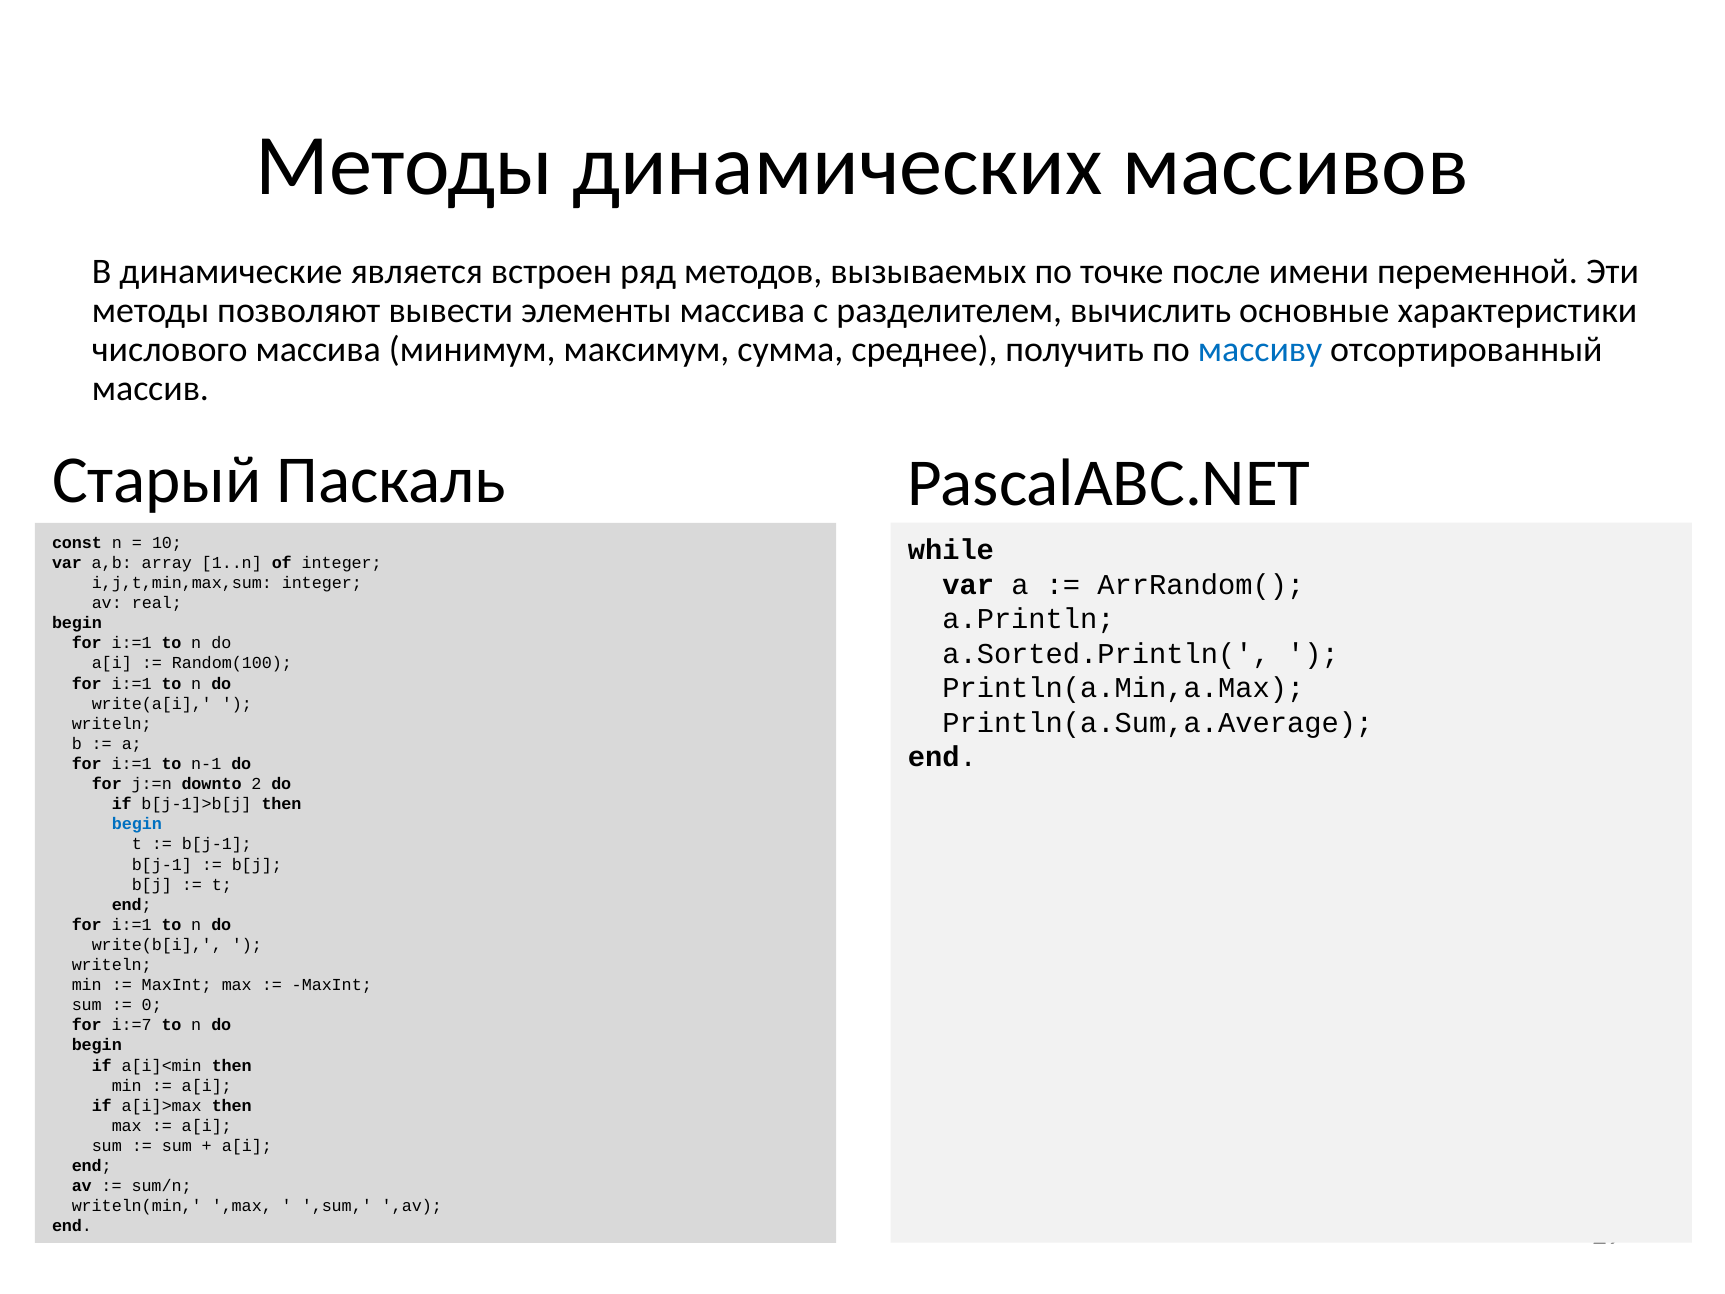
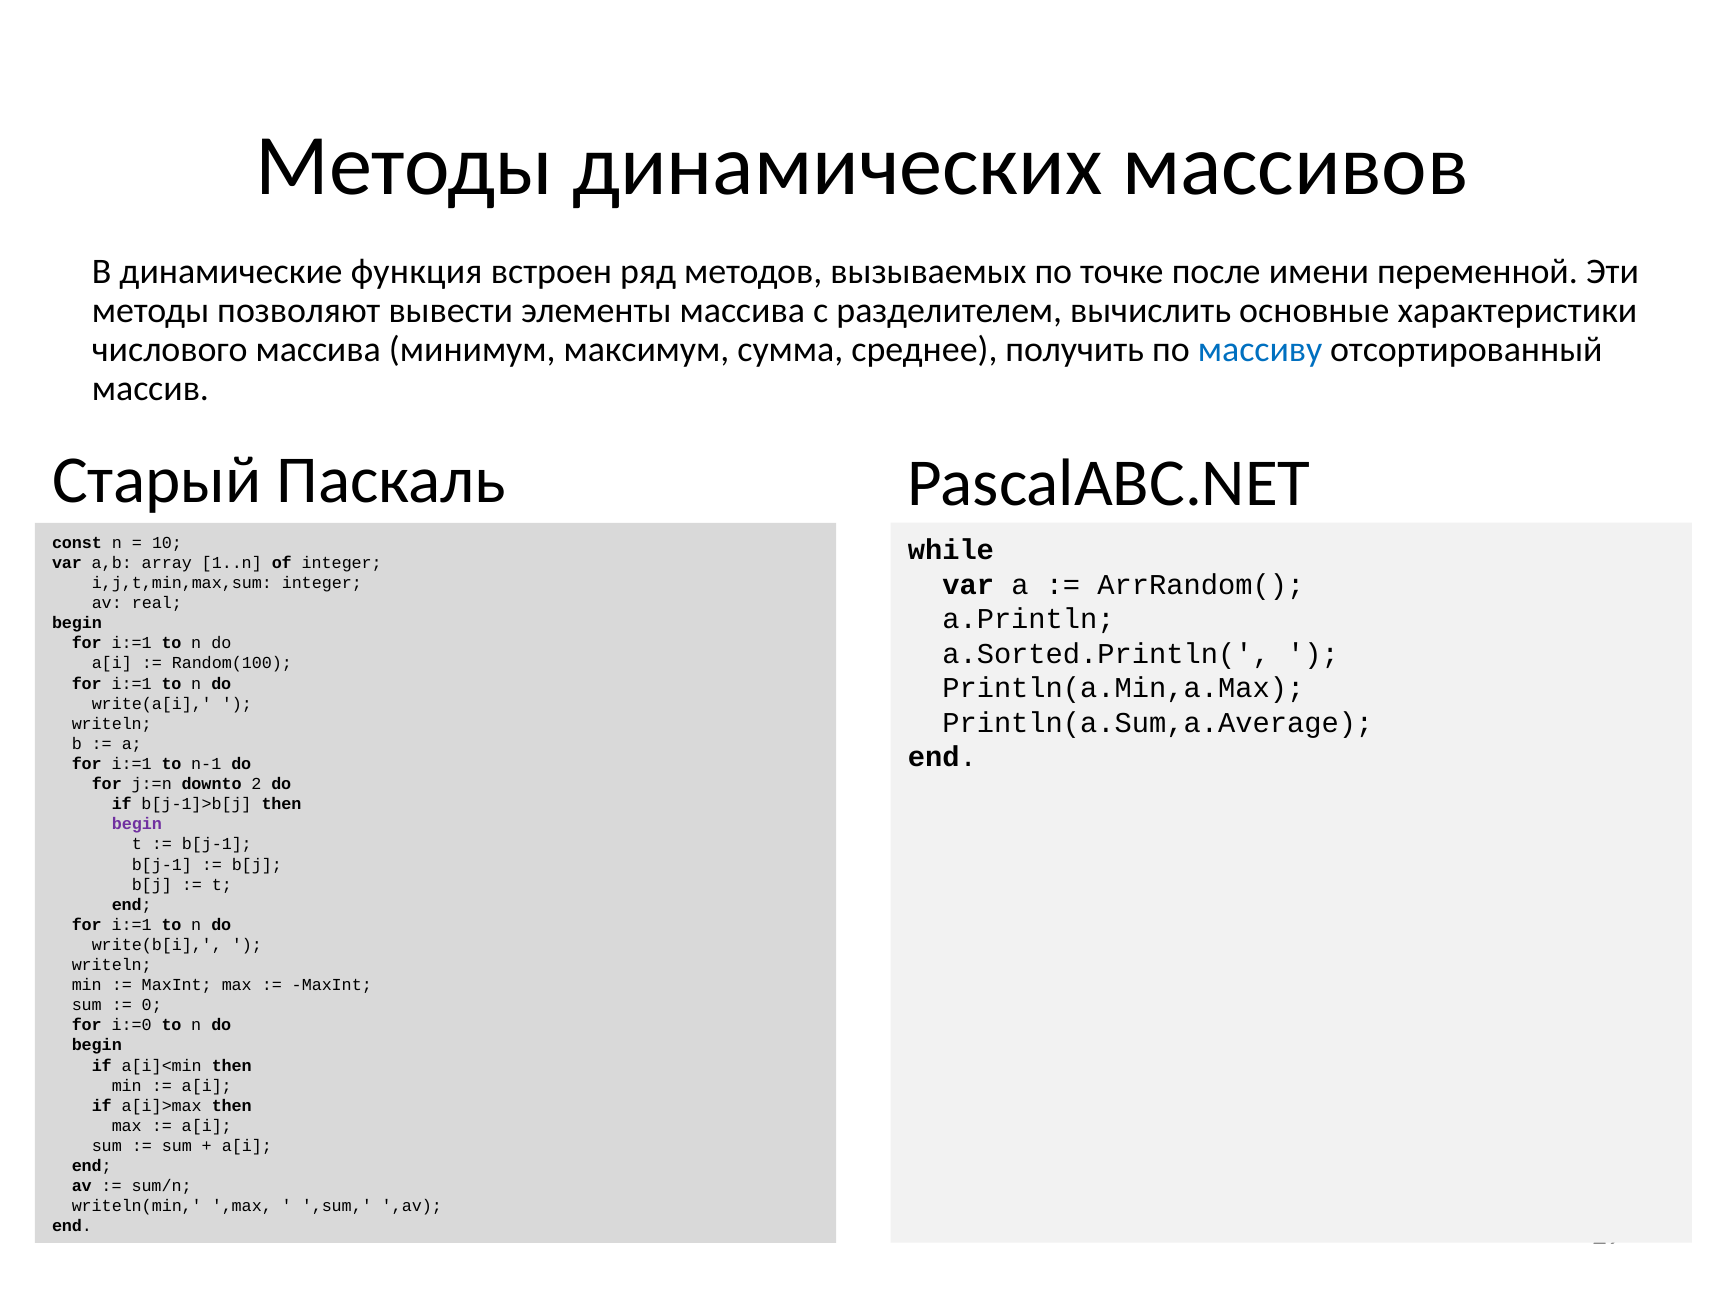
является: является -> функция (417, 272)
begin colour: blue -> purple (137, 824)
i:=7: i:=7 -> i:=0 (132, 1025)
